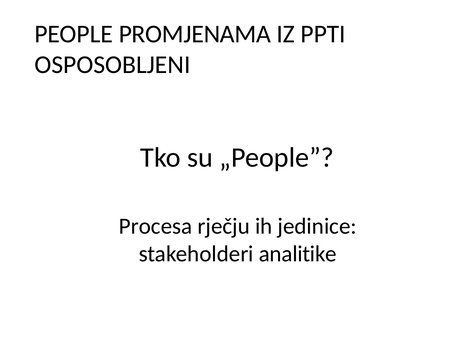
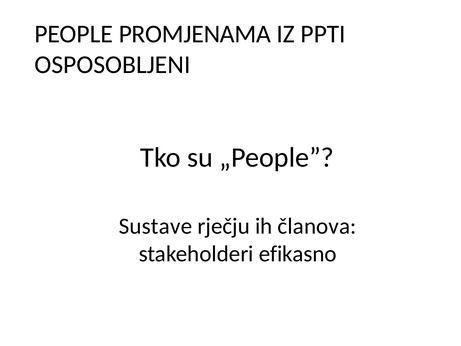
Procesa: Procesa -> Sustave (155, 226)
jedinice: jedinice -> članova (317, 226)
analitike: analitike -> efikasno (298, 254)
